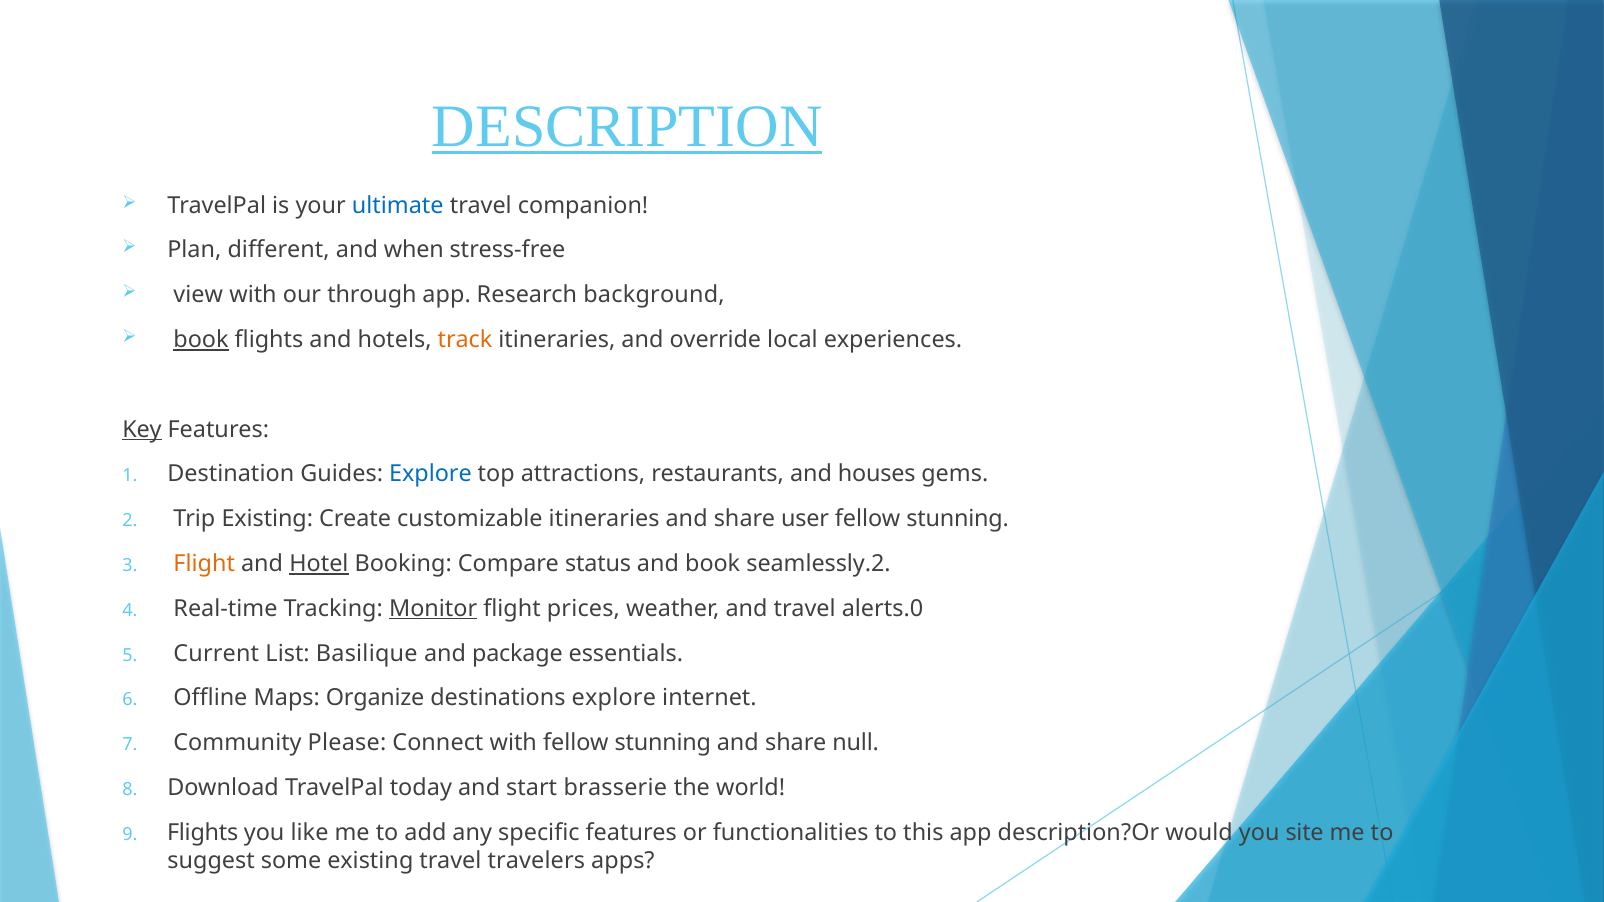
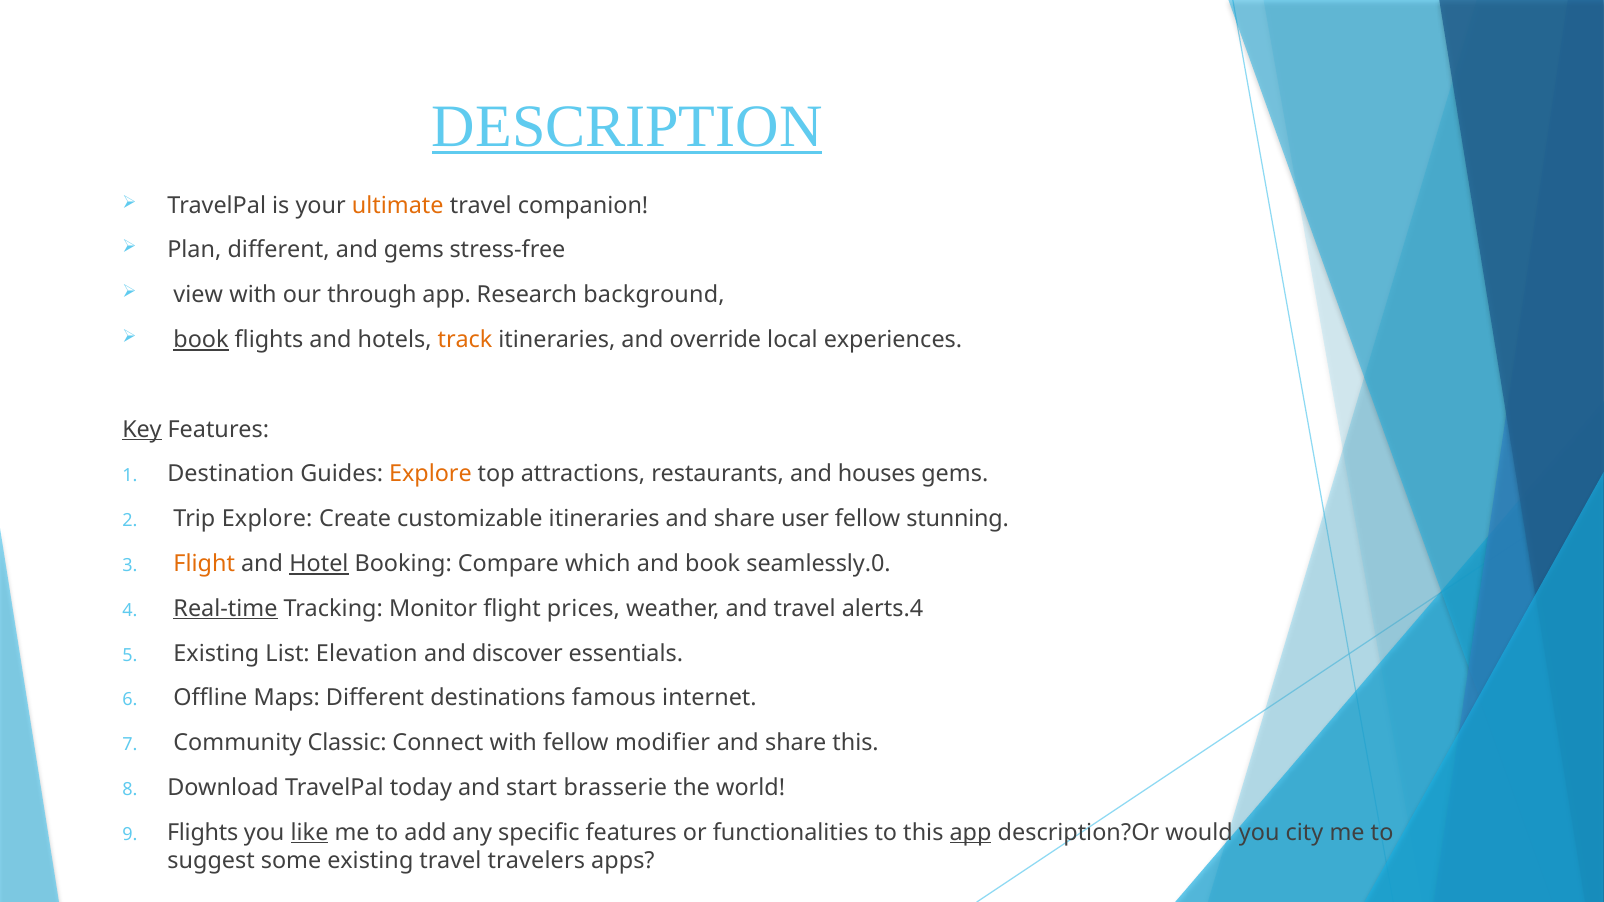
ultimate colour: blue -> orange (398, 206)
and when: when -> gems (414, 250)
Explore colour: blue -> orange (430, 474)
Trip Existing: Existing -> Explore (267, 519)
status: status -> which (598, 564)
seamlessly.2: seamlessly.2 -> seamlessly.0 (819, 564)
Real-time underline: none -> present (226, 609)
Monitor underline: present -> none (433, 609)
alerts.0: alerts.0 -> alerts.4 (882, 609)
Current: Current -> Existing (216, 654)
Basilique: Basilique -> Elevation (367, 654)
package: package -> discover (517, 654)
Maps Organize: Organize -> Different (375, 698)
destinations explore: explore -> famous (614, 698)
Please: Please -> Classic (347, 743)
with fellow stunning: stunning -> modifier (663, 743)
share null: null -> this (856, 743)
like underline: none -> present (310, 833)
app underline: none -> present (971, 833)
site: site -> city (1304, 833)
